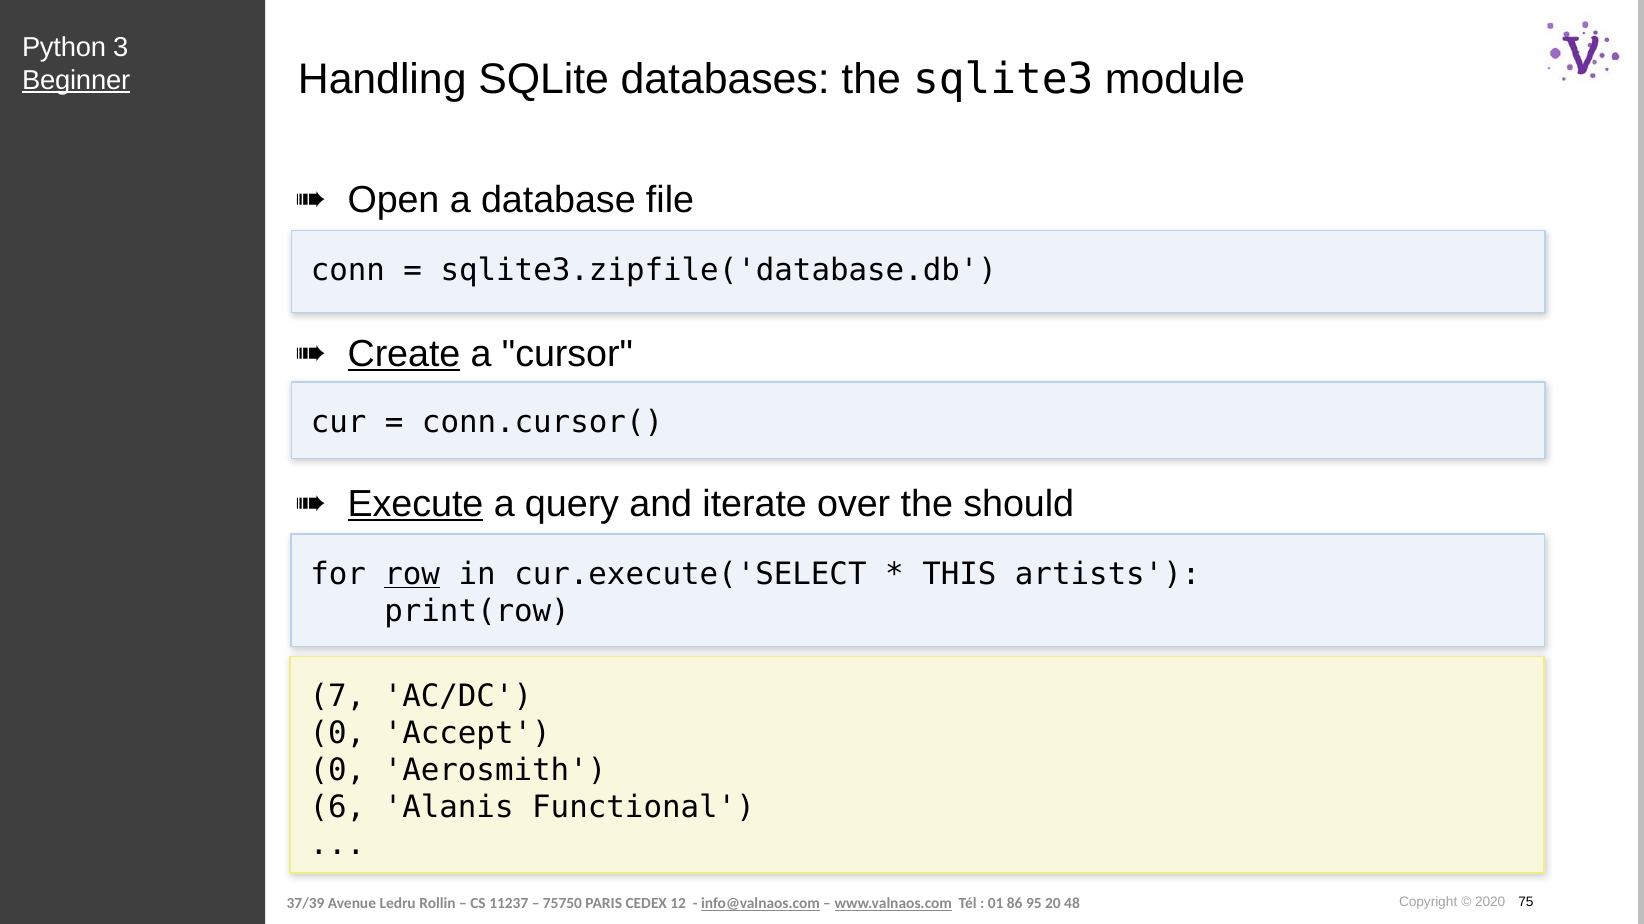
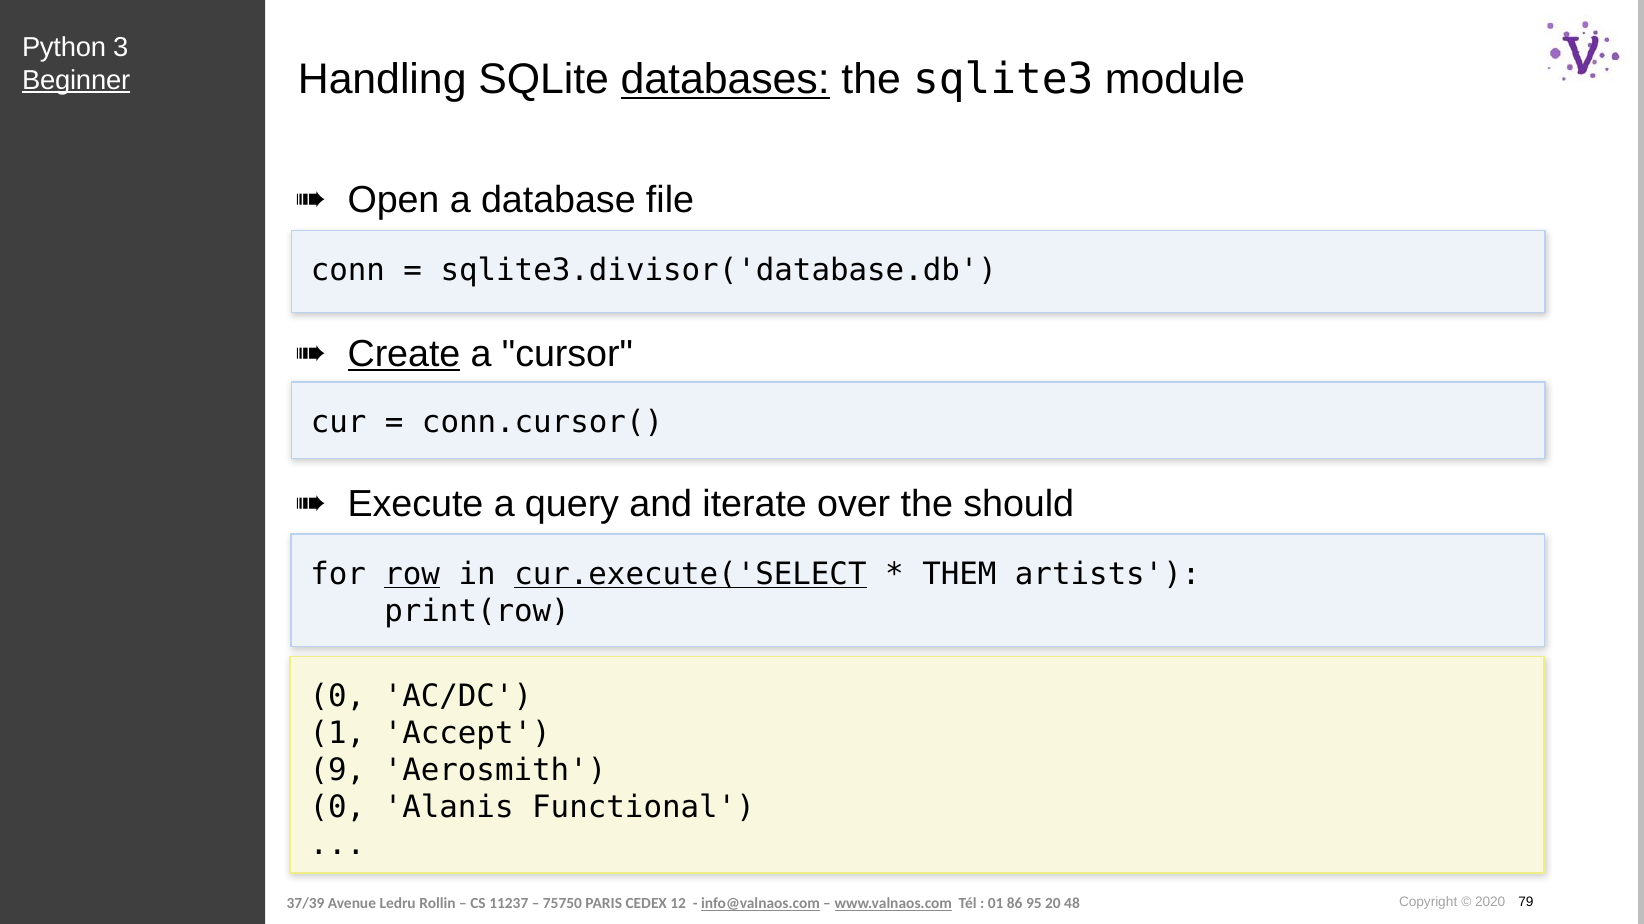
databases underline: none -> present (725, 80)
sqlite3.zipfile('database.db: sqlite3.zipfile('database.db -> sqlite3.divisor('database.db (719, 271)
Execute underline: present -> none (415, 504)
cur.execute('SELECT underline: none -> present (690, 575)
THIS: THIS -> THEM (959, 575)
7: 7 -> 0 (337, 697)
0: 0 -> 1 (337, 734)
0: 0 -> 9 (337, 771)
6: 6 -> 0 (337, 808)
75: 75 -> 79 (1526, 903)
